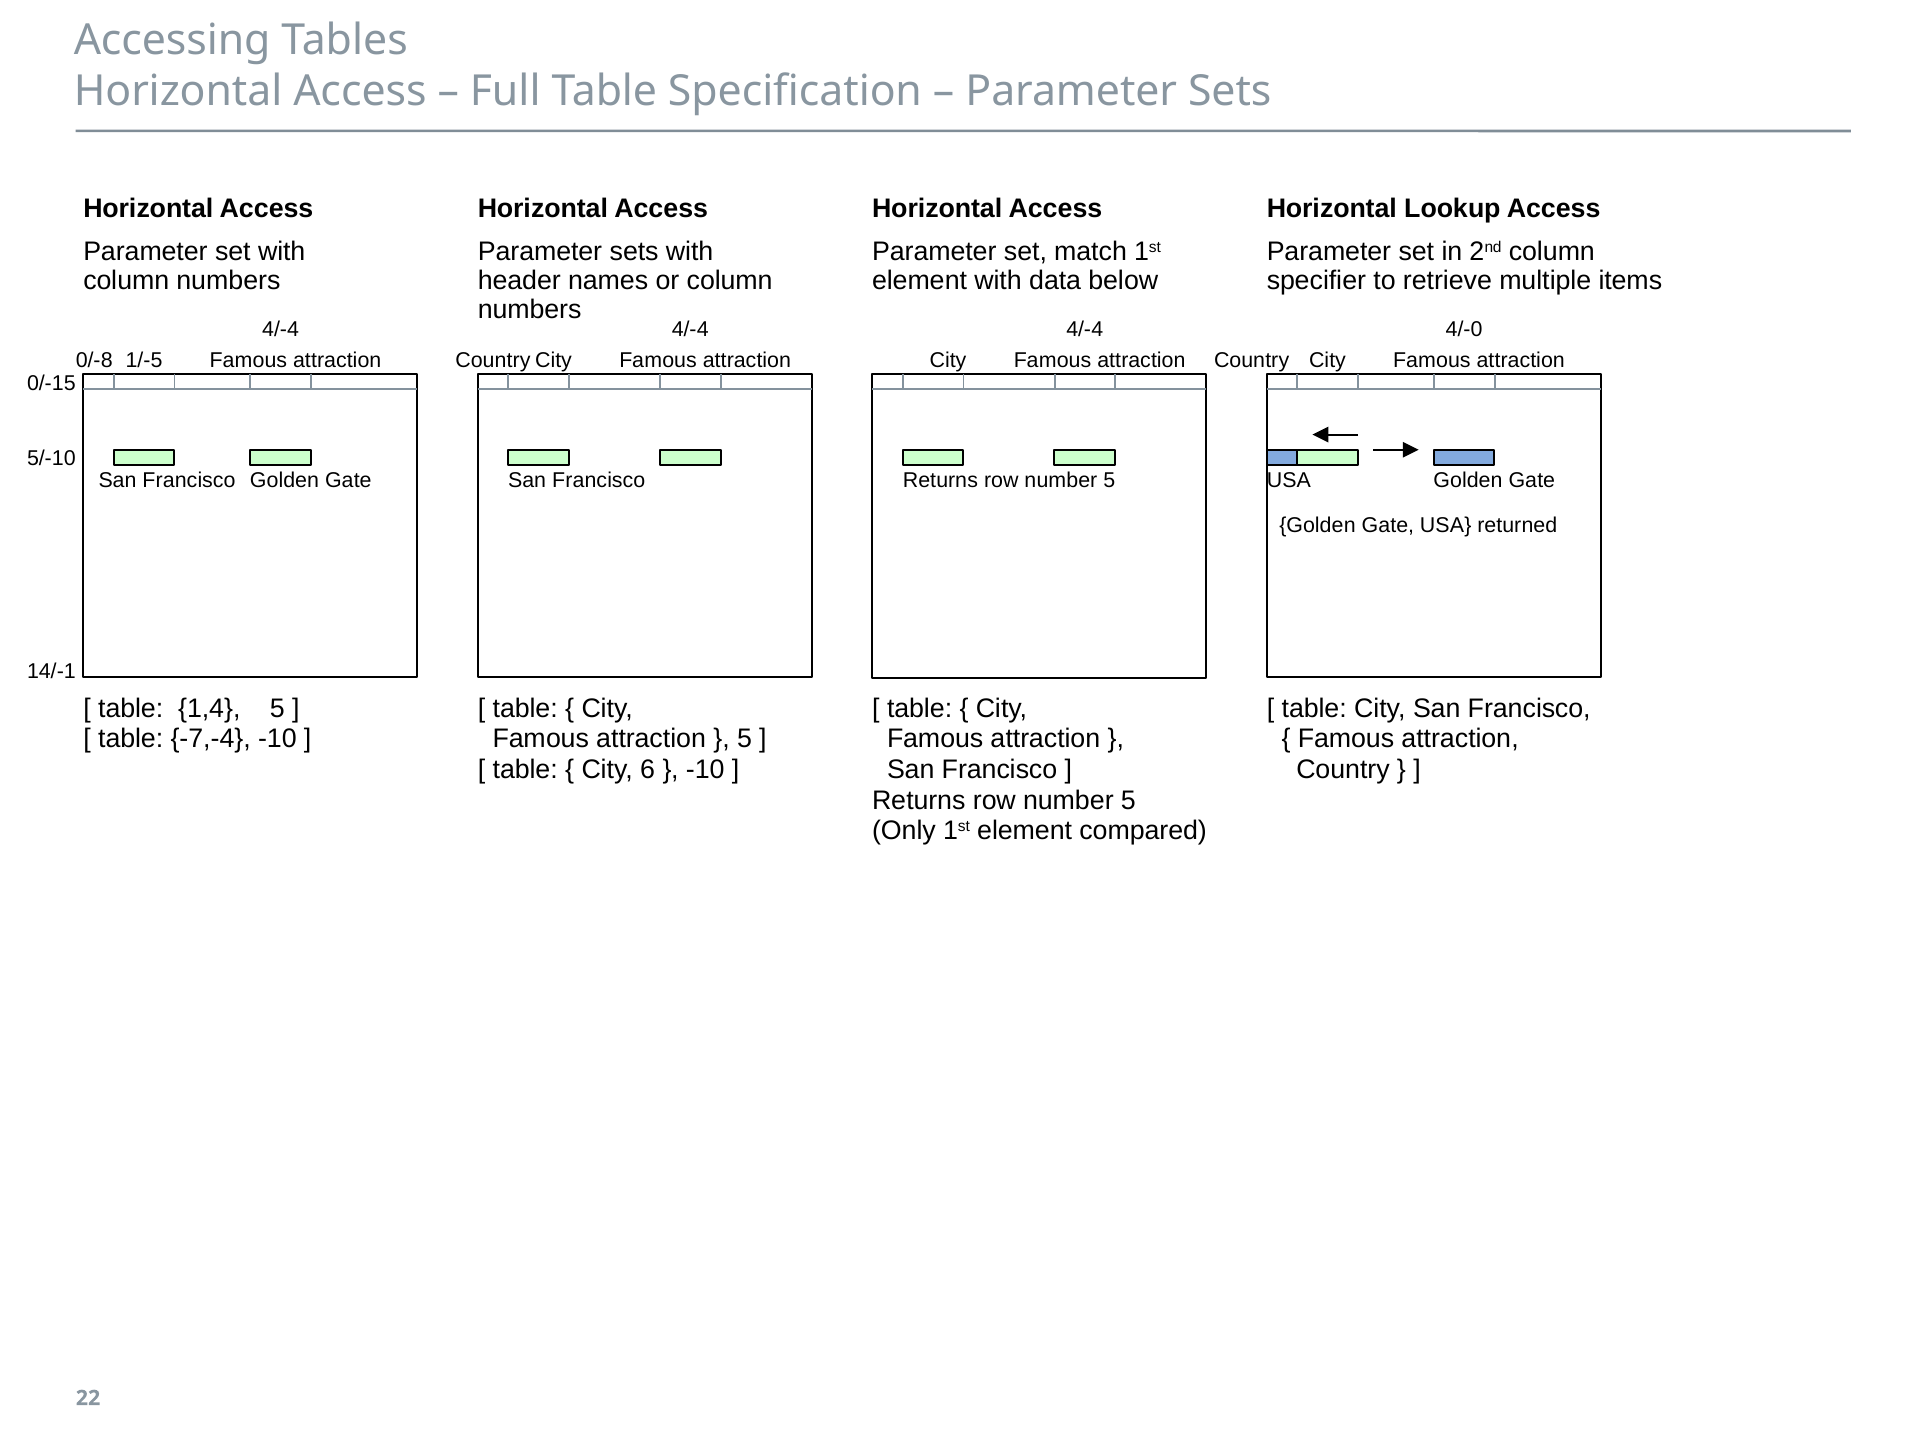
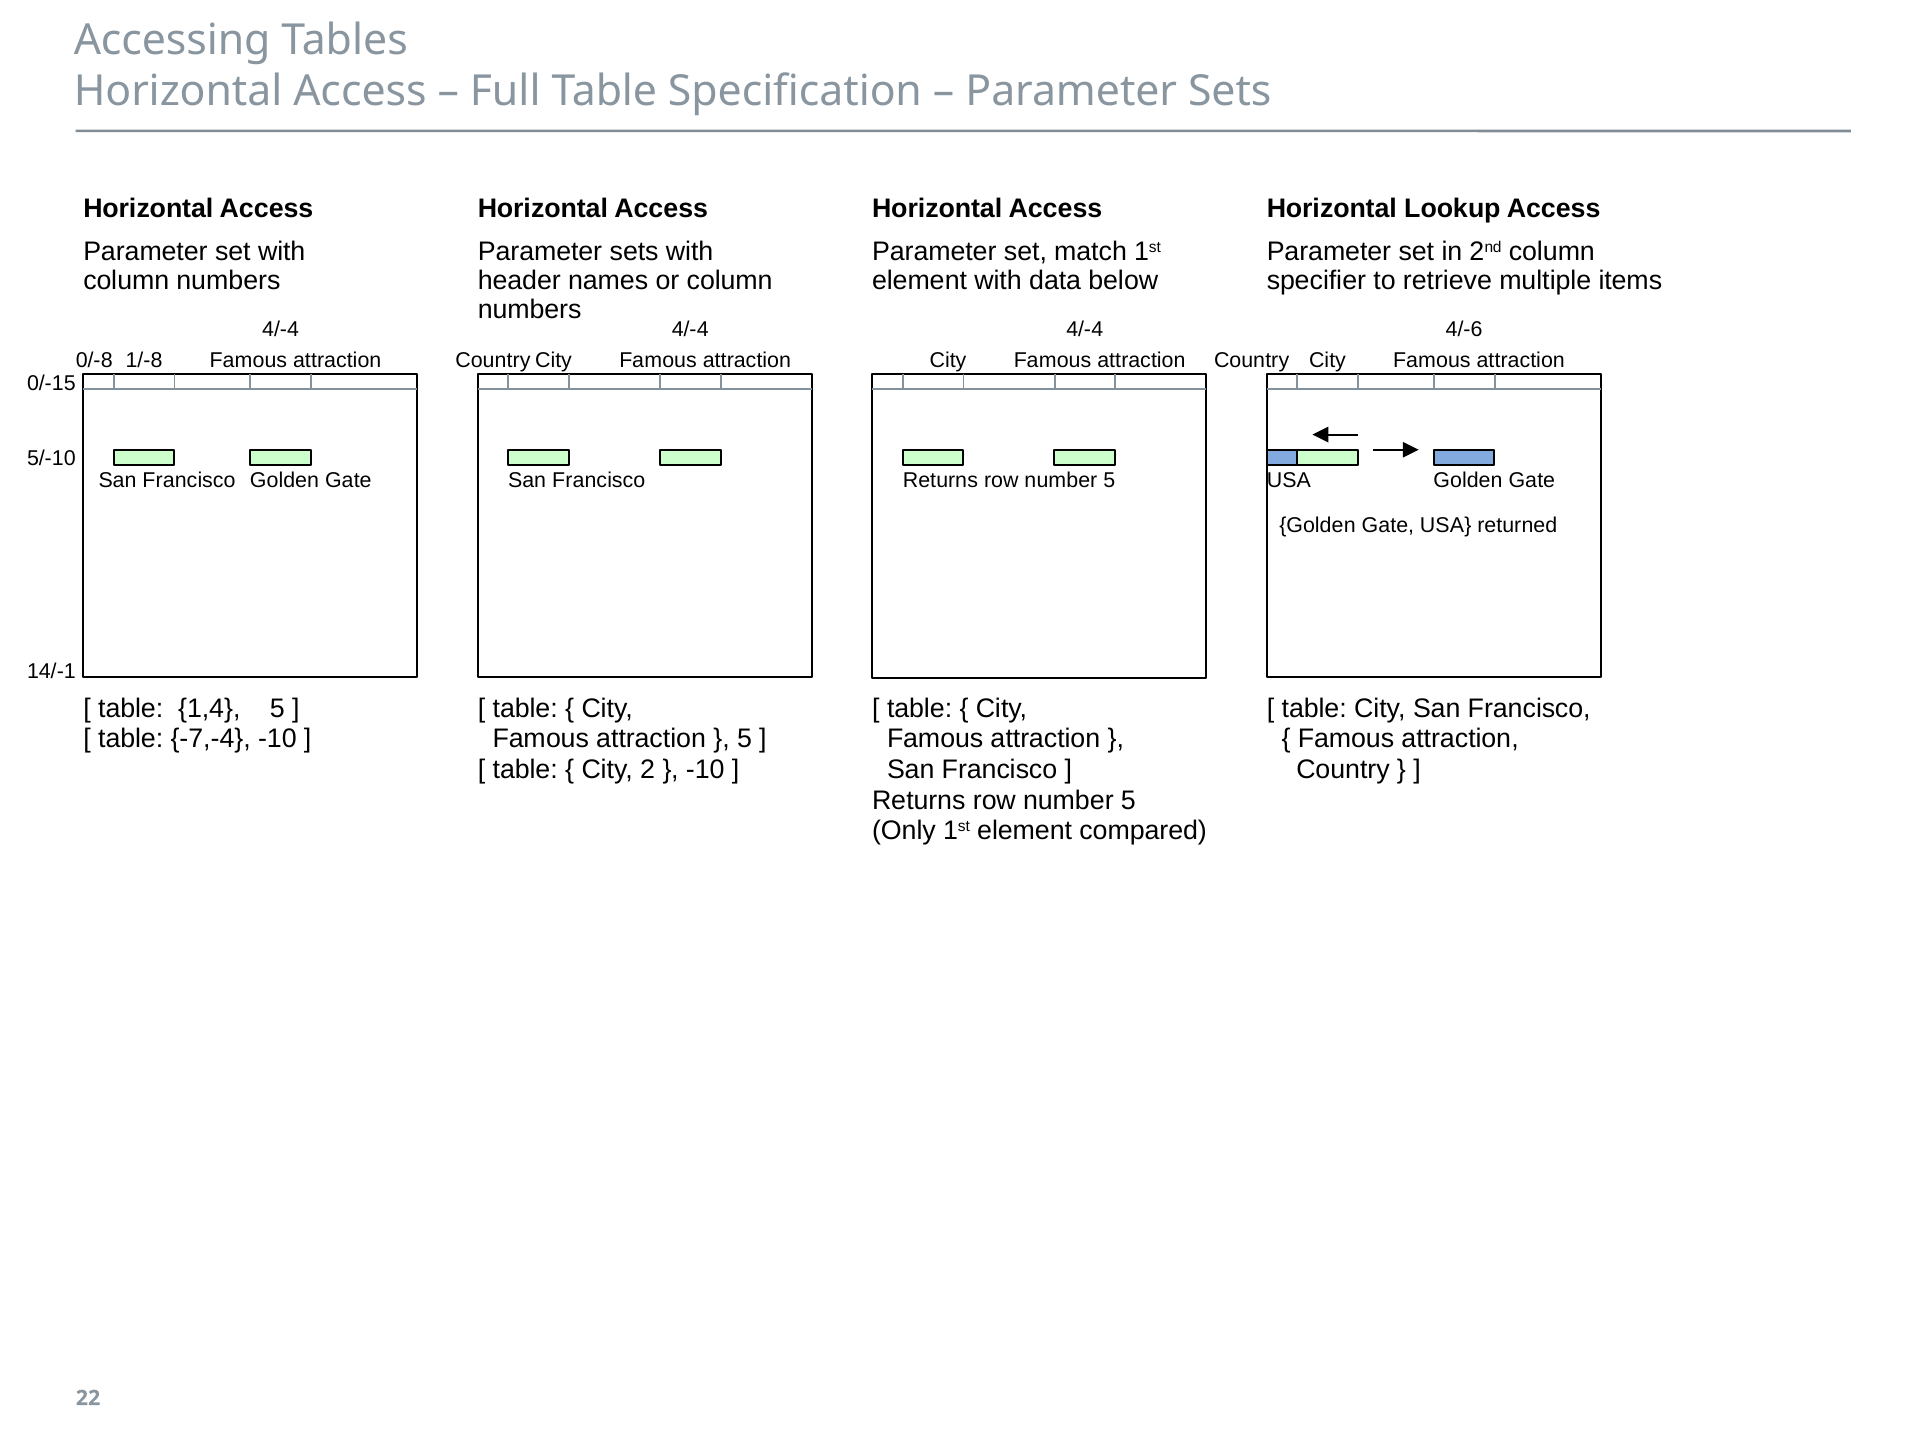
4/-0: 4/-0 -> 4/-6 (1464, 330)
1/-5: 1/-5 -> 1/-8 (144, 360)
6: 6 -> 2 (648, 769)
